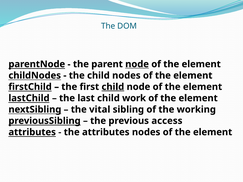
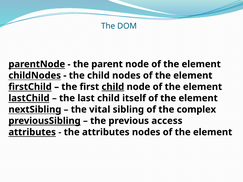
node underline: present -> none (137, 64)
work: work -> itself (134, 98)
working: working -> complex (196, 110)
